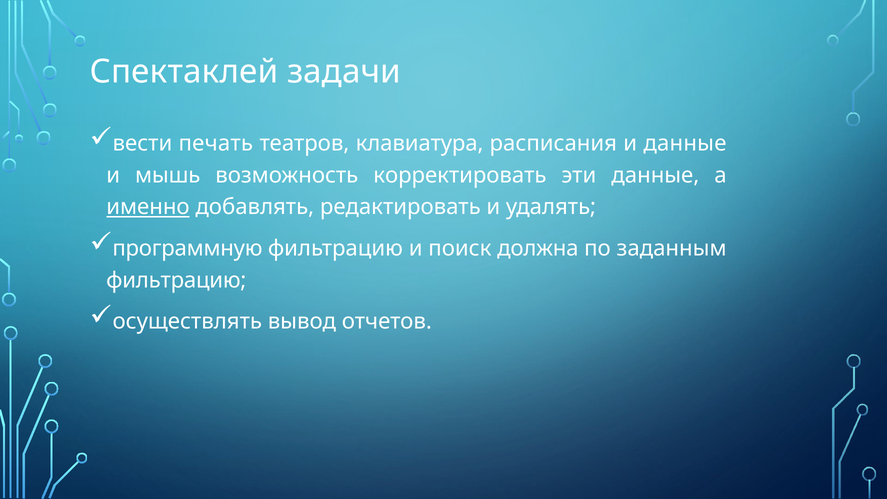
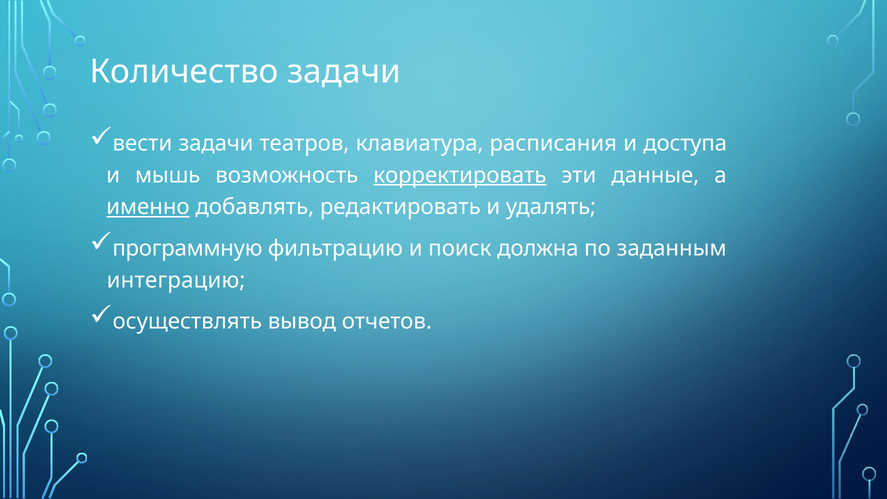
Спектаклей: Спектаклей -> Количество (184, 72)
вести печать: печать -> задачи (216, 143)
и данные: данные -> доступа (685, 143)
корректировать underline: none -> present (460, 175)
фильтрацию: фильтрацию -> интеграцию (176, 280)
